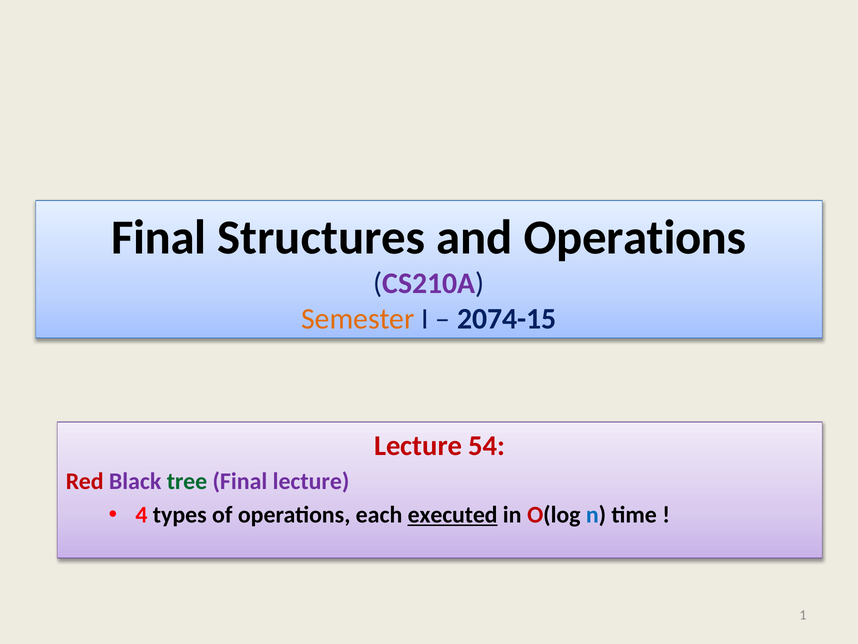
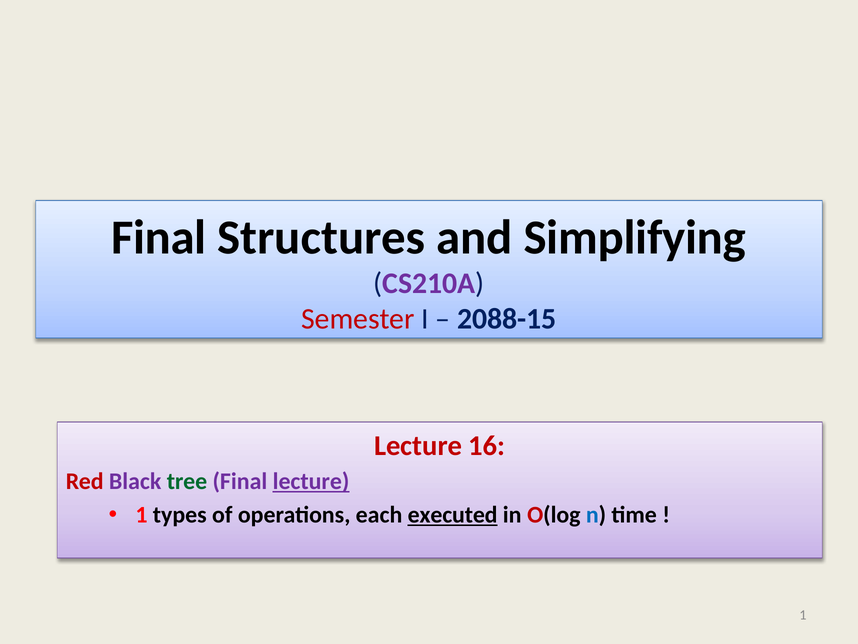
and Operations: Operations -> Simplifying (635, 237)
Semester colour: orange -> red (358, 319)
2074-15: 2074-15 -> 2088-15 (507, 319)
54: 54 -> 16 (487, 445)
lecture underline: none -> present (311, 481)
4: 4 -> 1 (142, 515)
